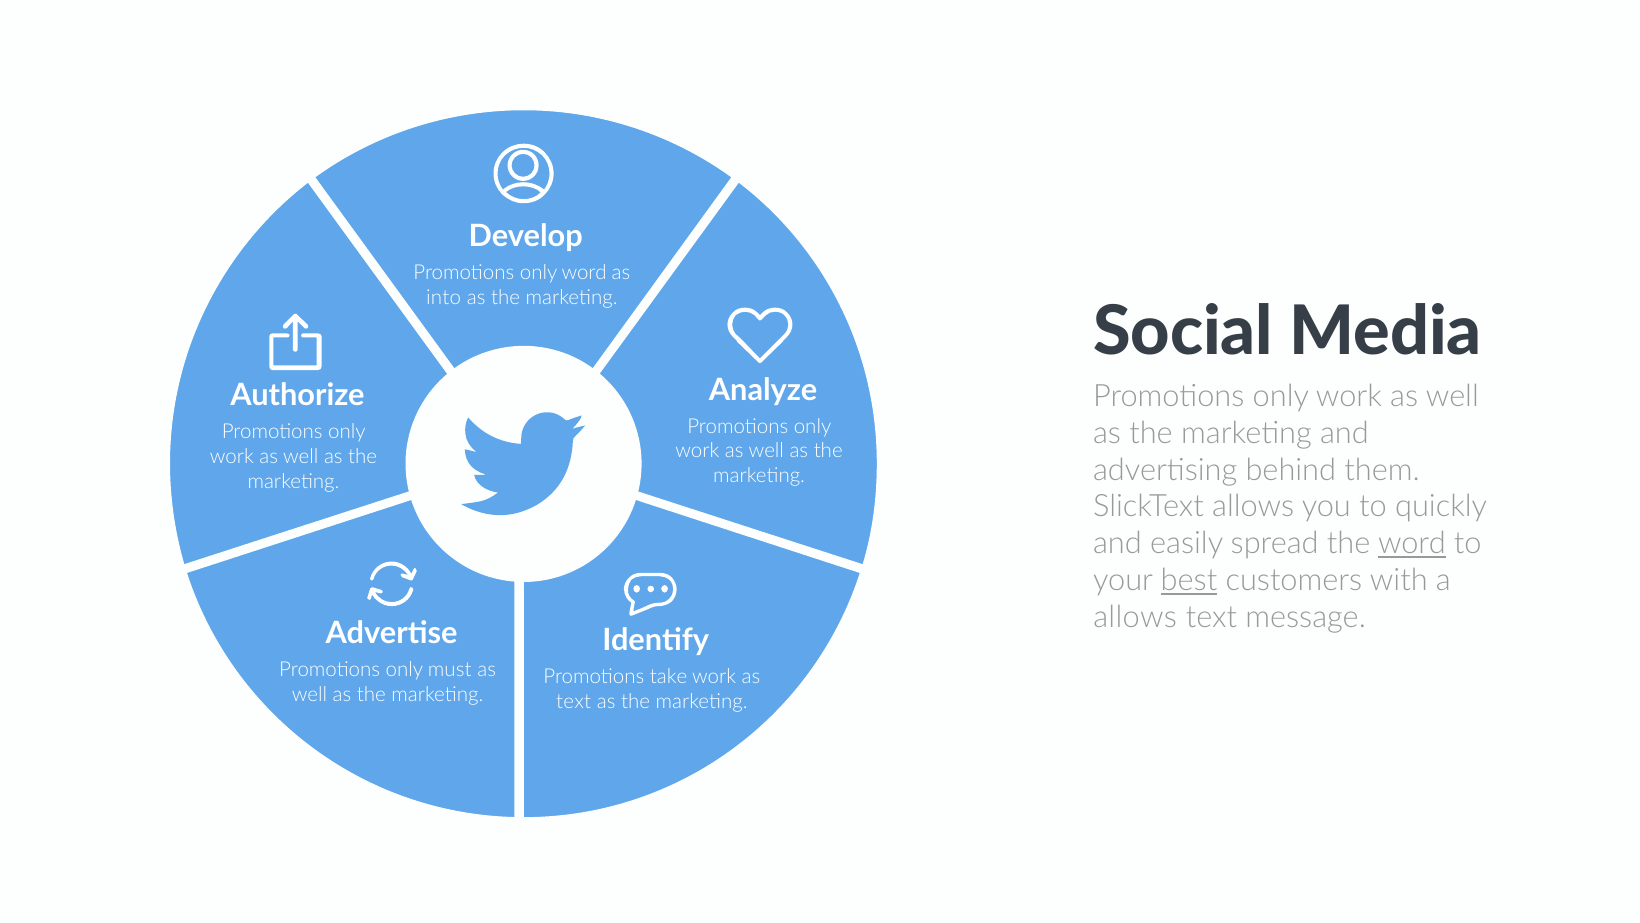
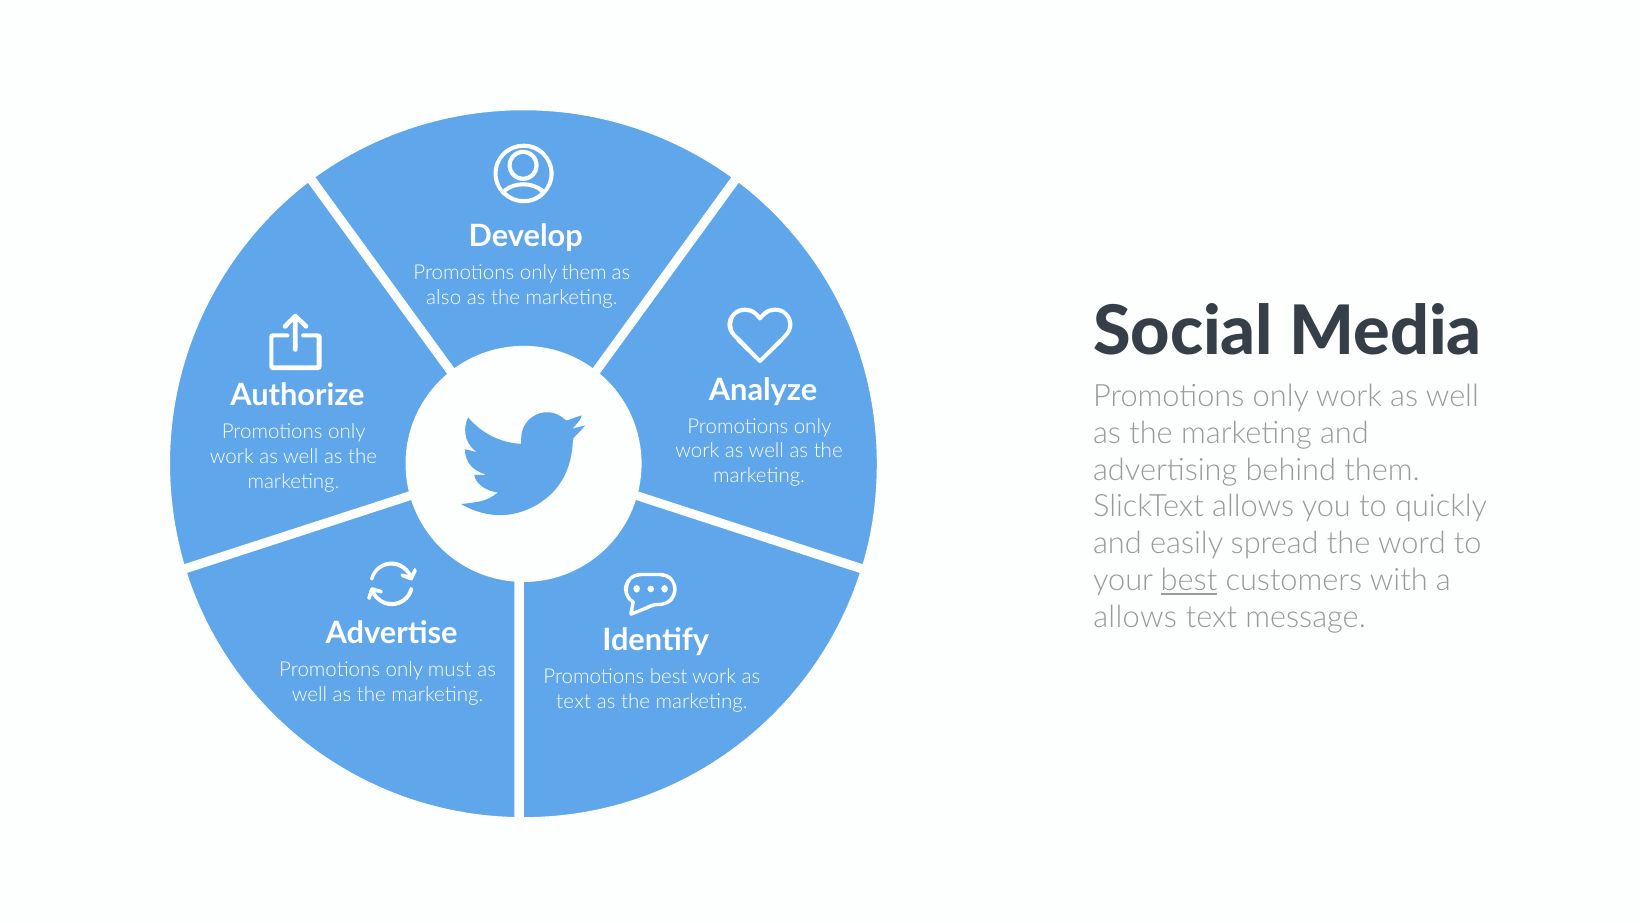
only word: word -> them (584, 273)
into: into -> also (444, 297)
word underline: present -> none (1412, 544)
Promotions take: take -> best (669, 677)
